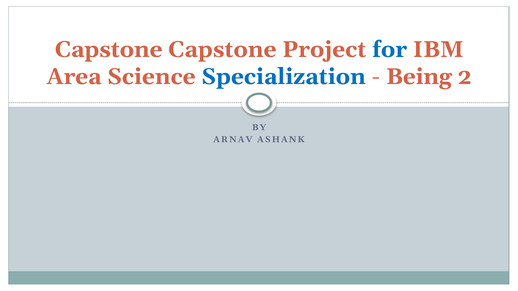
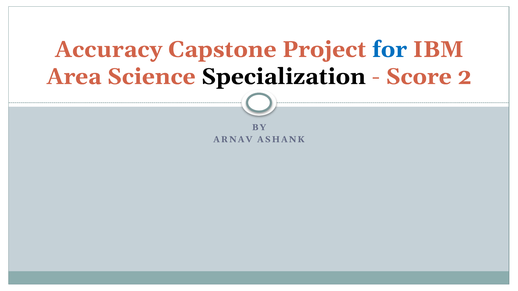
Capstone: Capstone -> Accuracy (109, 50)
Specialization colour: blue -> black (284, 77)
Being: Being -> Score (419, 77)
